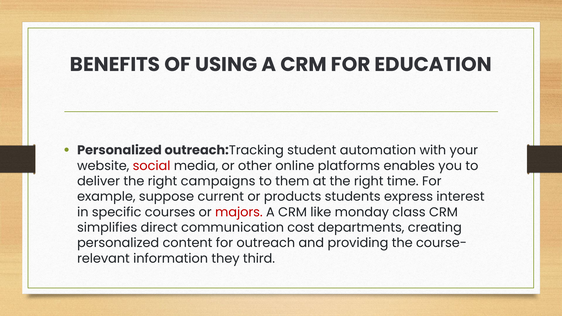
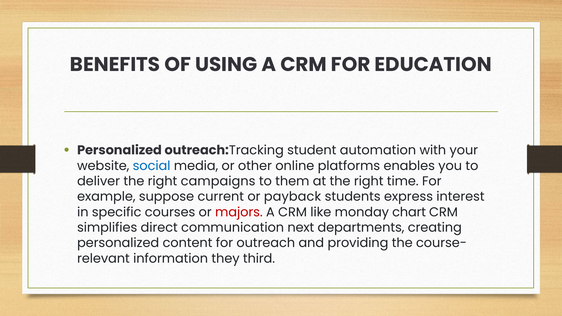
social colour: red -> blue (152, 166)
products: products -> payback (293, 197)
class: class -> chart (409, 212)
cost: cost -> next (301, 228)
